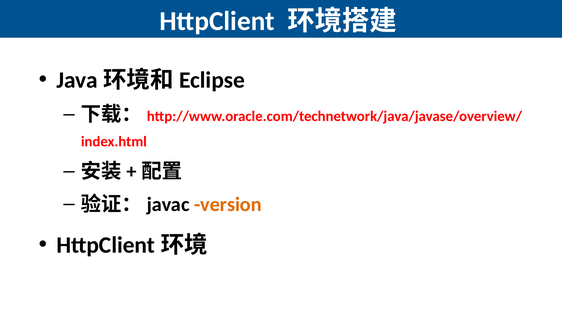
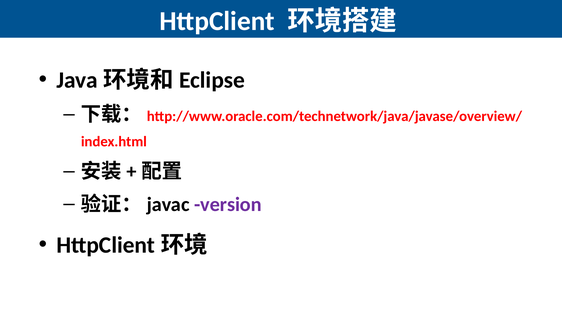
version colour: orange -> purple (228, 204)
